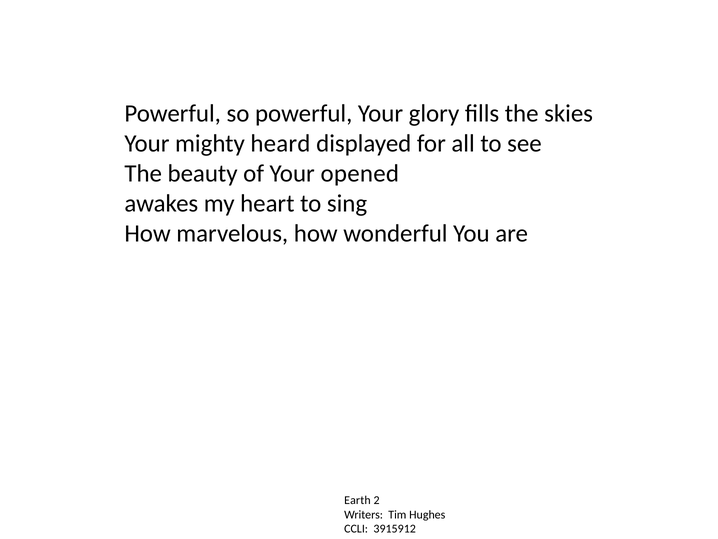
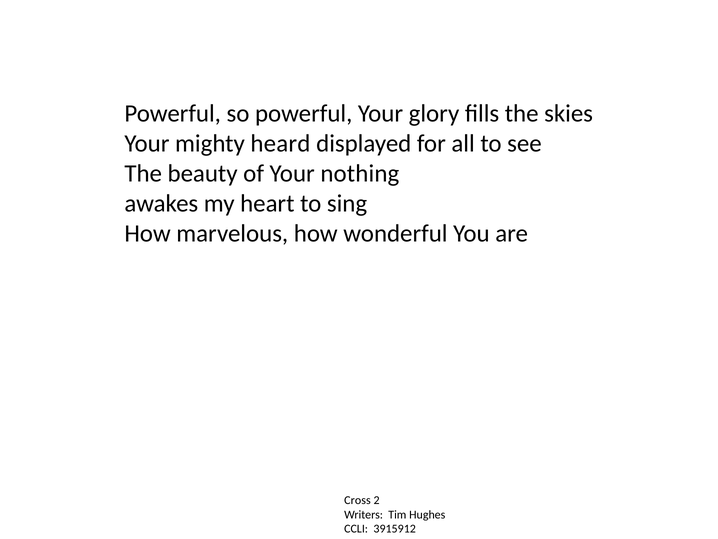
opened: opened -> nothing (360, 173)
Earth: Earth -> Cross (357, 500)
